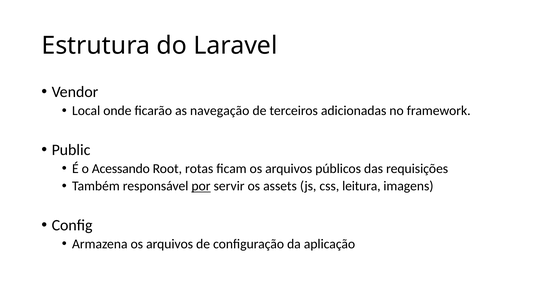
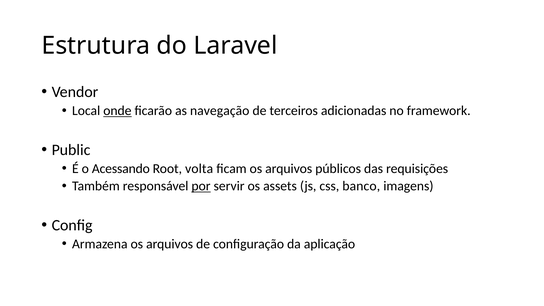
onde underline: none -> present (117, 111)
rotas: rotas -> volta (199, 169)
leitura: leitura -> banco (361, 186)
